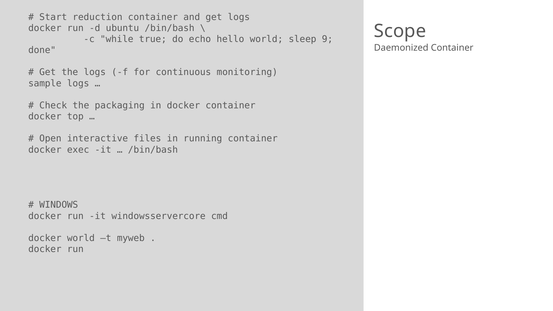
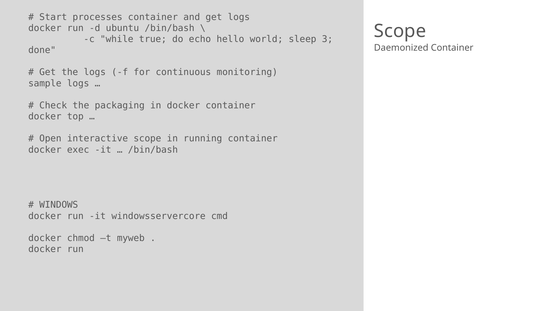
reduction: reduction -> processes (98, 17)
9: 9 -> 3 (327, 39)
interactive files: files -> scope (147, 139)
docker world: world -> chmod (81, 238)
